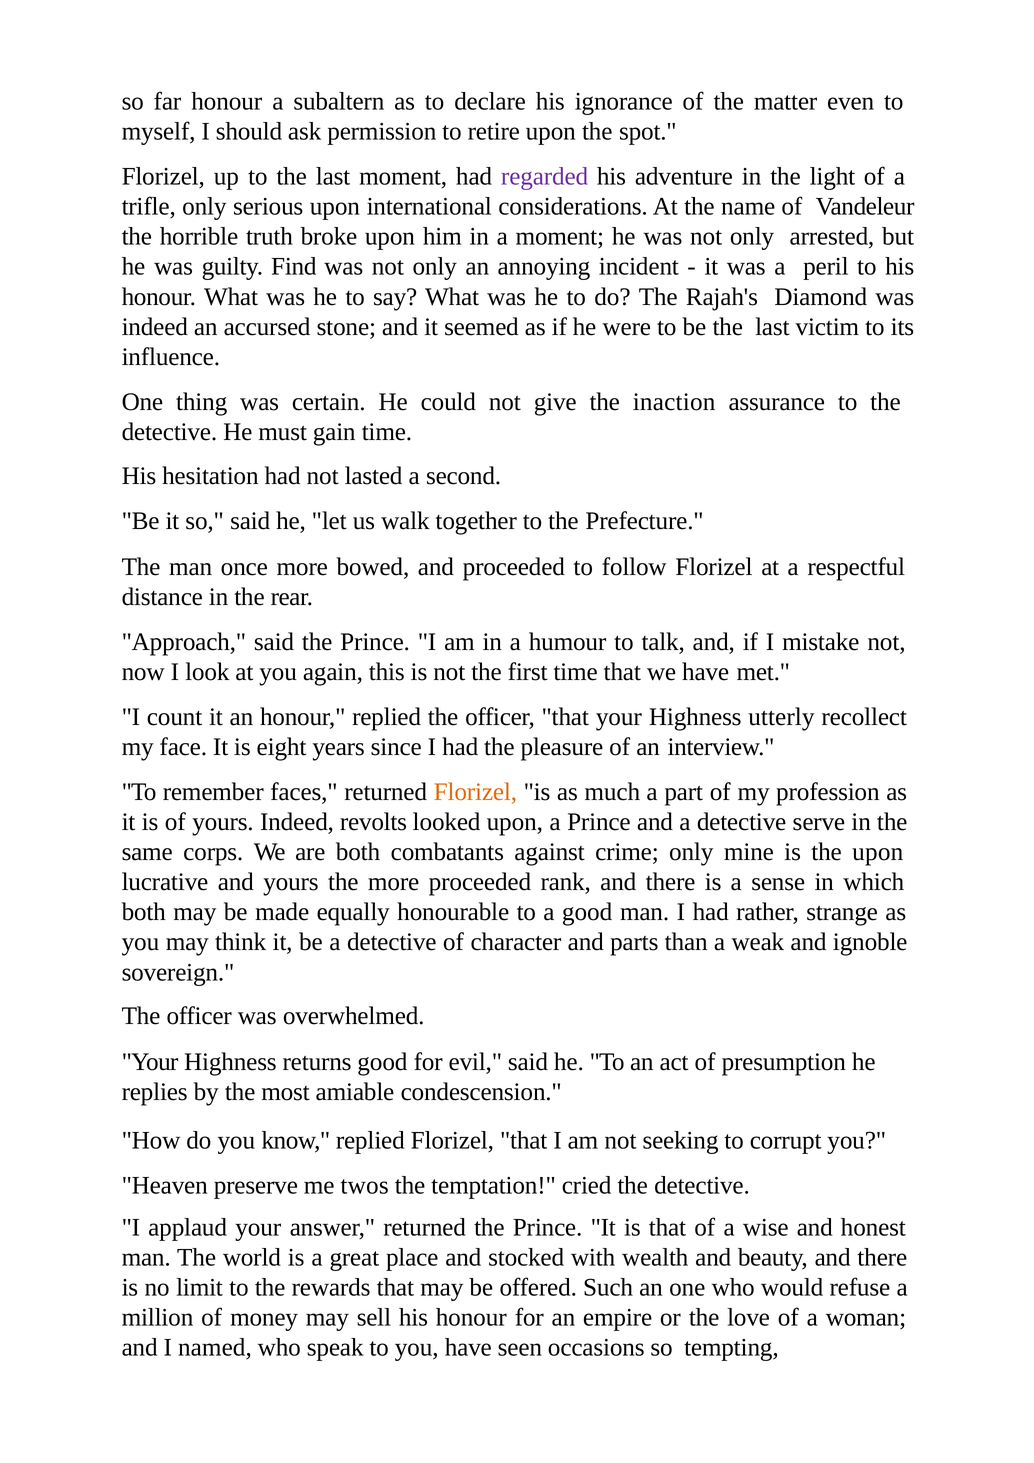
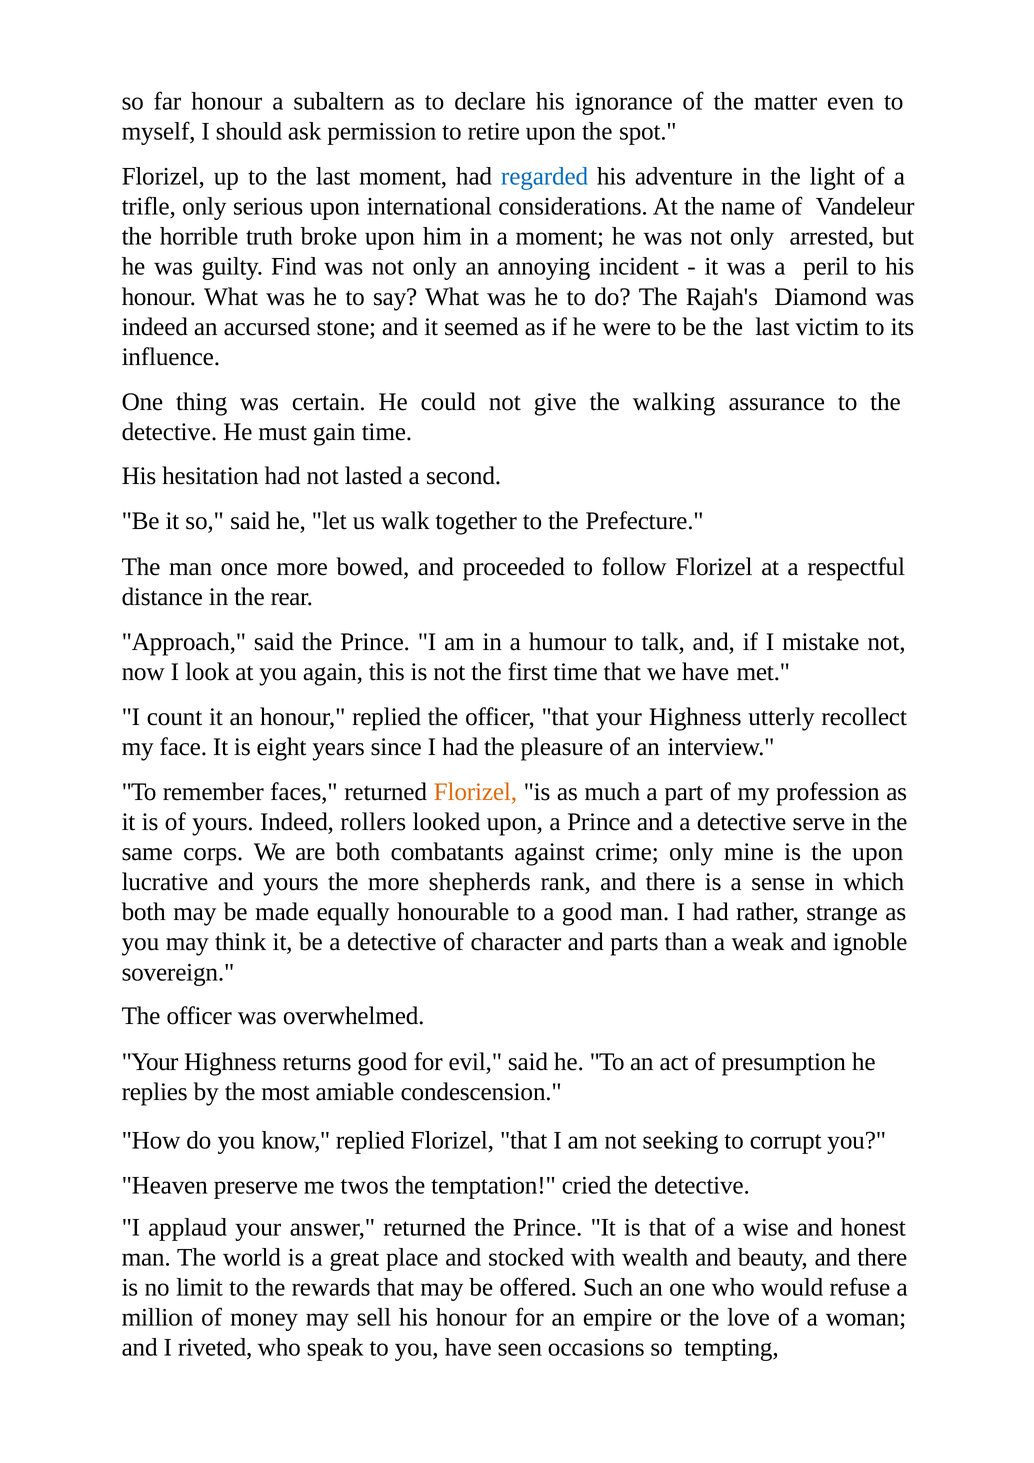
regarded colour: purple -> blue (545, 177)
inaction: inaction -> walking (674, 402)
revolts: revolts -> rollers (373, 822)
more proceeded: proceeded -> shepherds (480, 882)
named: named -> riveted (215, 1348)
